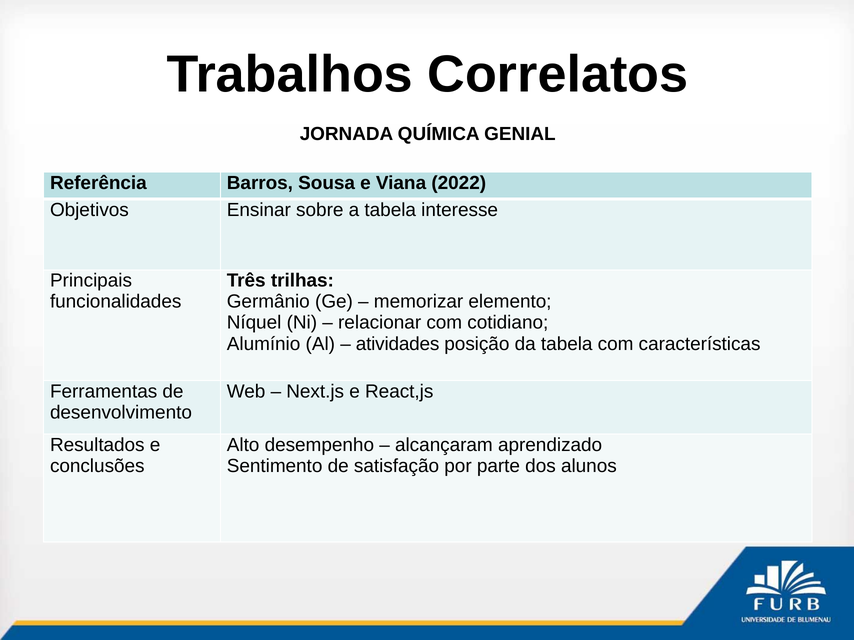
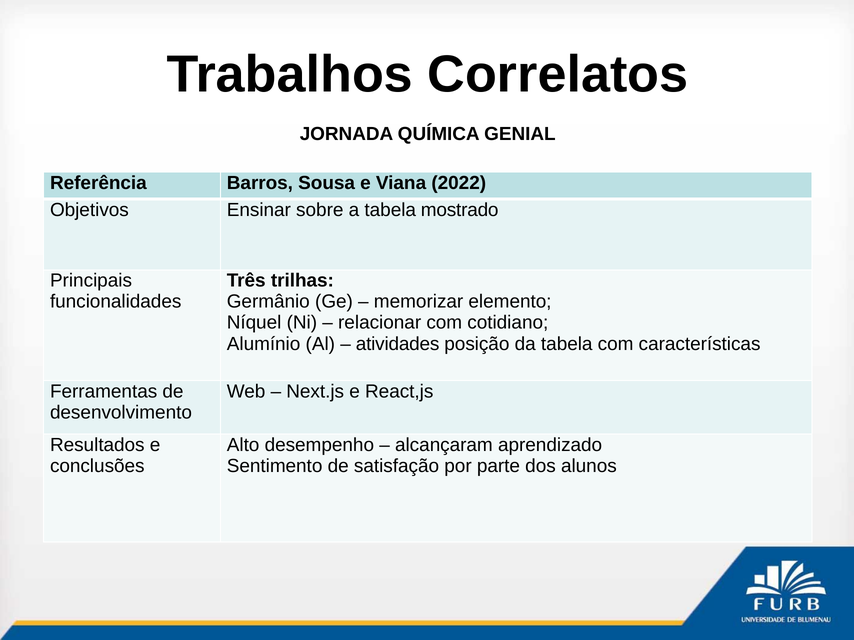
interesse: interesse -> mostrado (460, 210)
